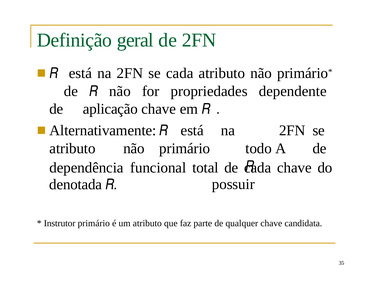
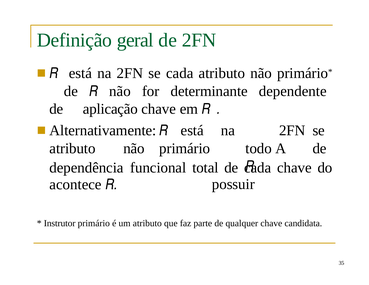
propriedades: propriedades -> determinante (209, 91)
denotada: denotada -> acontece (76, 185)
